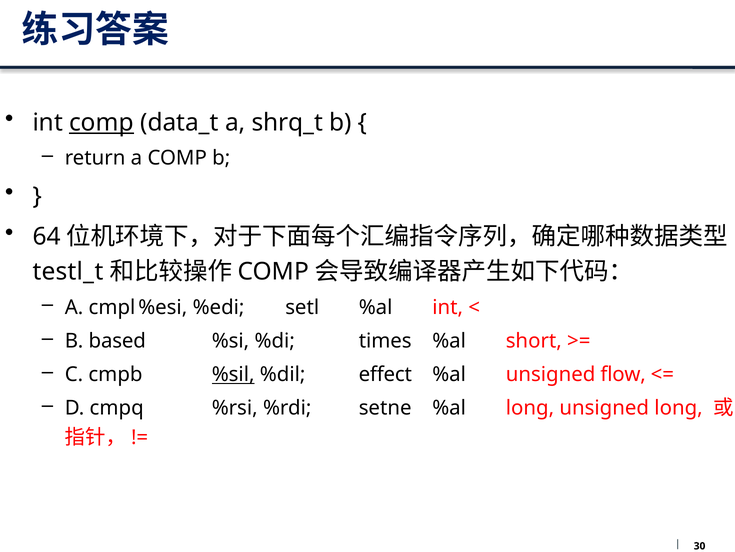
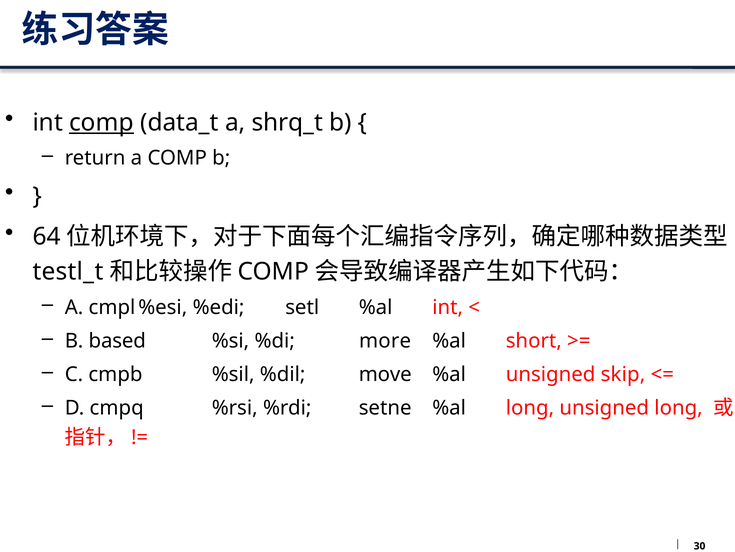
times: times -> more (385, 341)
%sil underline: present -> none (233, 374)
effect: effect -> move (385, 374)
flow: flow -> skip (623, 374)
